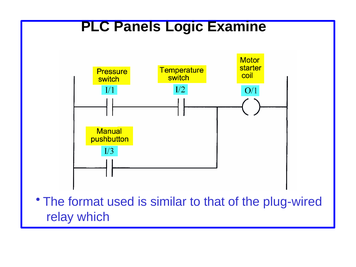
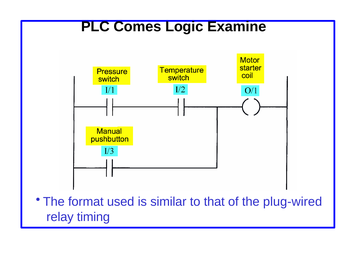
Panels: Panels -> Comes (138, 27)
which: which -> timing (93, 217)
